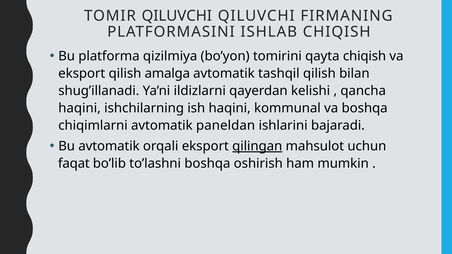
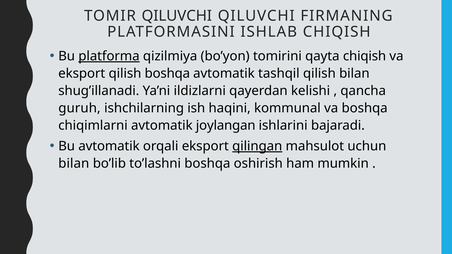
platforma underline: none -> present (109, 56)
qilish amalga: amalga -> boshqa (167, 74)
haqini: haqini -> guruh (79, 108)
paneldan: paneldan -> joylangan (226, 126)
faqat: faqat -> bilan (74, 164)
